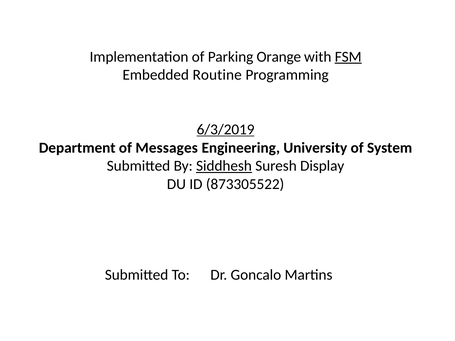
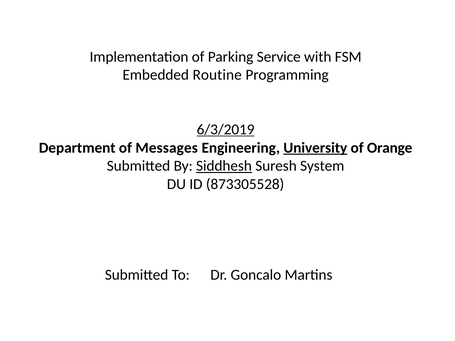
Orange: Orange -> Service (279, 57)
FSM underline: present -> none (348, 57)
University underline: none -> present (315, 148)
System: System -> Orange (390, 148)
Display: Display -> System (322, 166)
873305522: 873305522 -> 873305528 (245, 184)
